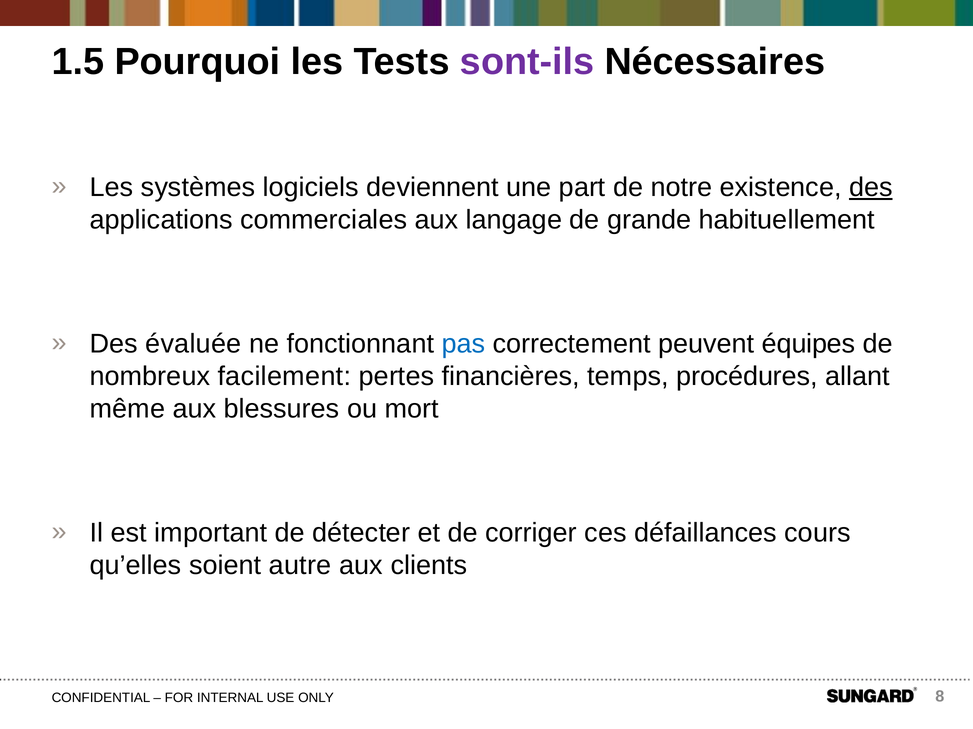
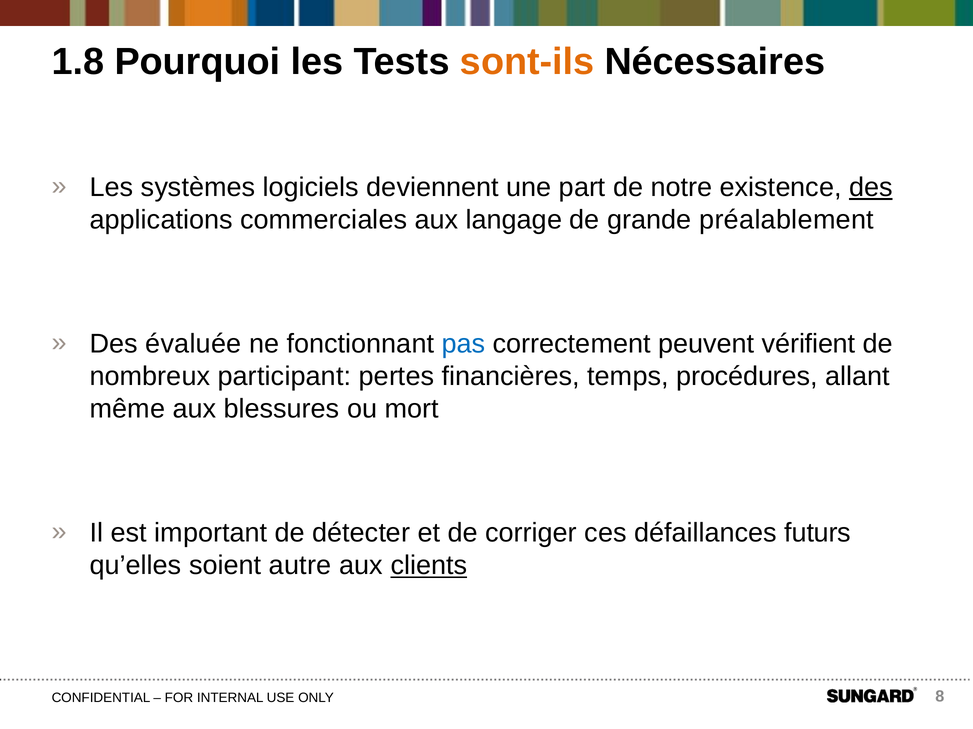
1.5: 1.5 -> 1.8 (78, 62)
sont-ils colour: purple -> orange (527, 62)
habituellement: habituellement -> préalablement (787, 220)
équipes: équipes -> vérifient (809, 344)
facilement: facilement -> participant (284, 377)
cours: cours -> futurs (818, 534)
clients underline: none -> present (429, 566)
